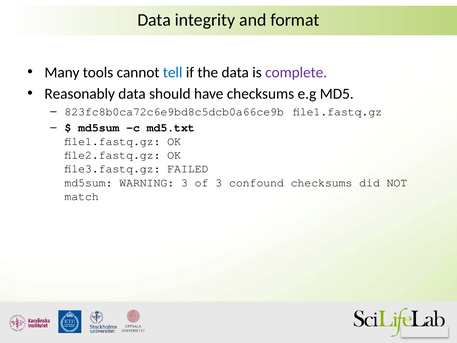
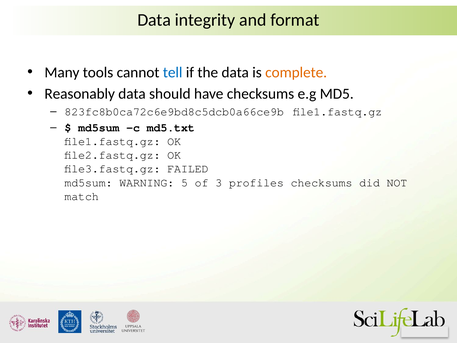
complete colour: purple -> orange (296, 72)
WARNING 3: 3 -> 5 (184, 182)
confound: confound -> profiles (256, 182)
